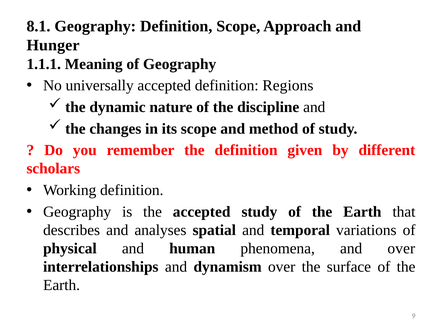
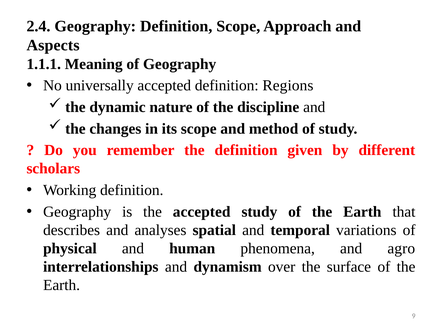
8.1: 8.1 -> 2.4 (38, 26)
Hunger: Hunger -> Aspects (53, 45)
and over: over -> agro (401, 249)
